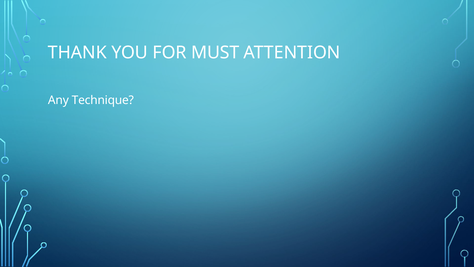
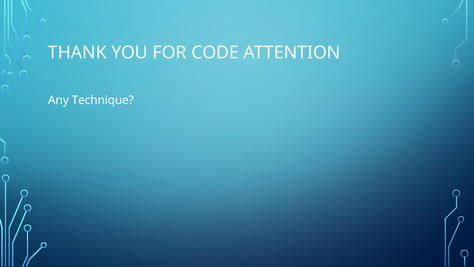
MUST: MUST -> CODE (215, 53)
